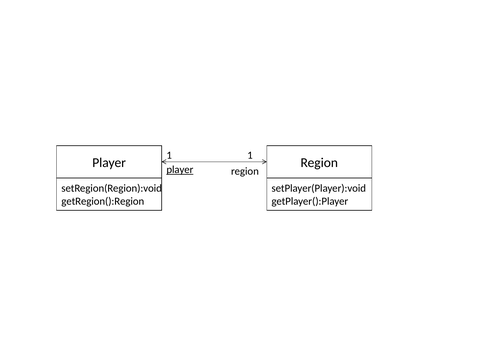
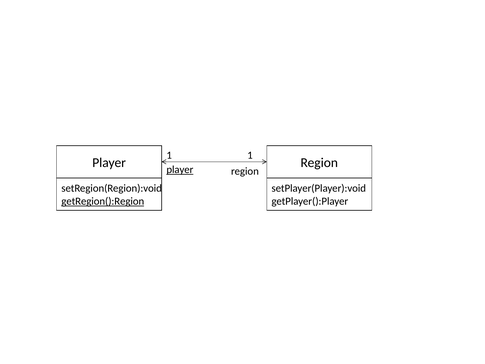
getRegion():Region underline: none -> present (103, 201)
